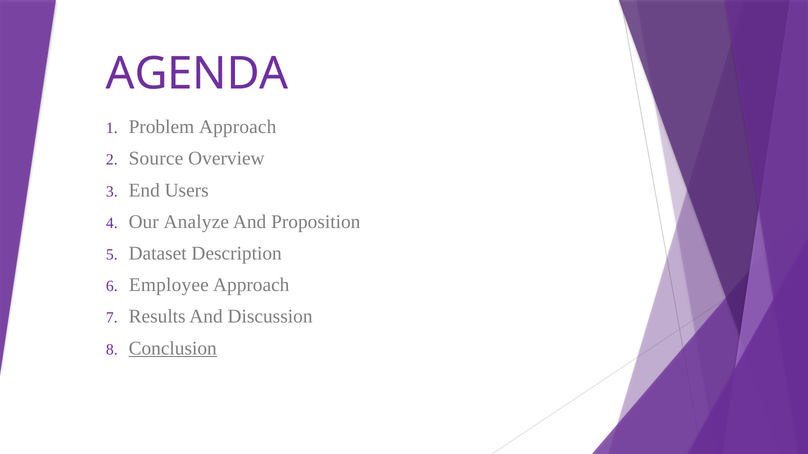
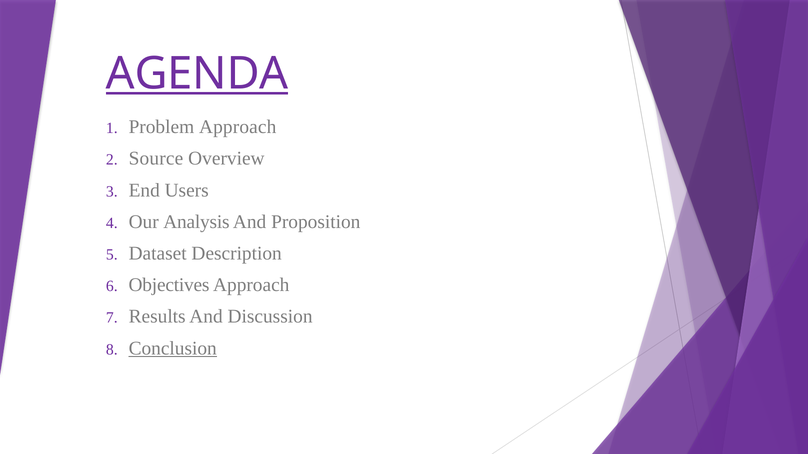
AGENDA underline: none -> present (197, 74)
Analyze: Analyze -> Analysis (196, 222)
Employee: Employee -> Objectives (169, 285)
